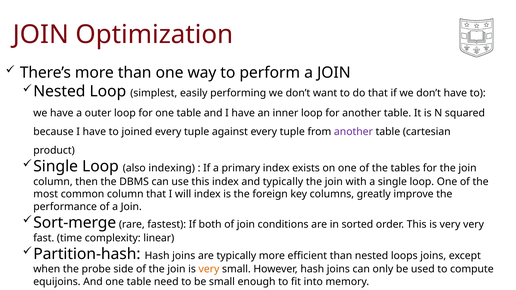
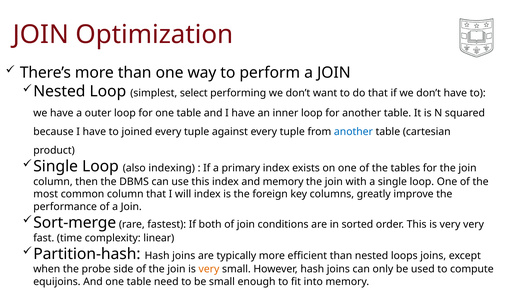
easily: easily -> select (194, 93)
another colour: purple -> blue (353, 132)
and typically: typically -> memory (283, 182)
